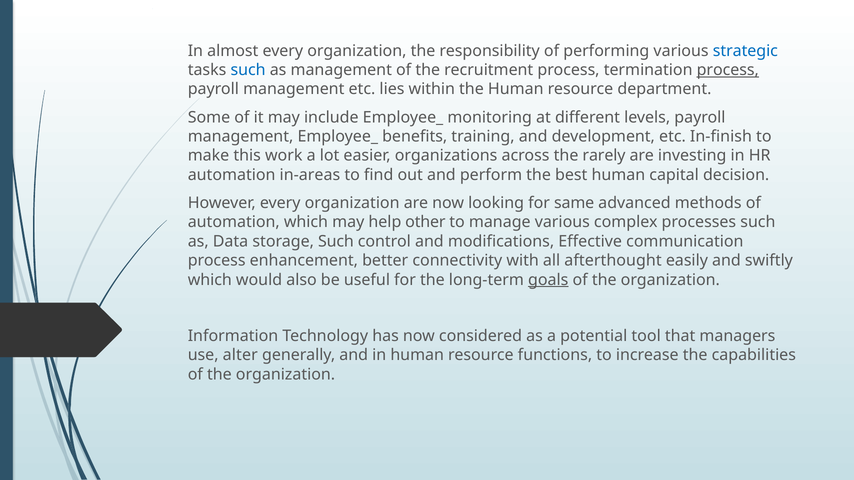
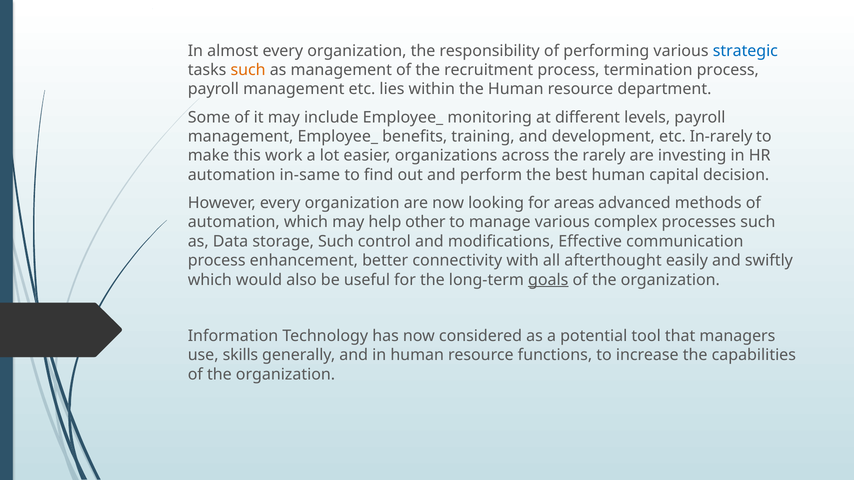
such colour: blue -> orange (248, 70)
process underline: present -> none (728, 70)
In-finish: In-finish -> In-rarely (721, 137)
in-areas: in-areas -> in-same (310, 175)
same: same -> areas (574, 203)
alter: alter -> skills (240, 355)
